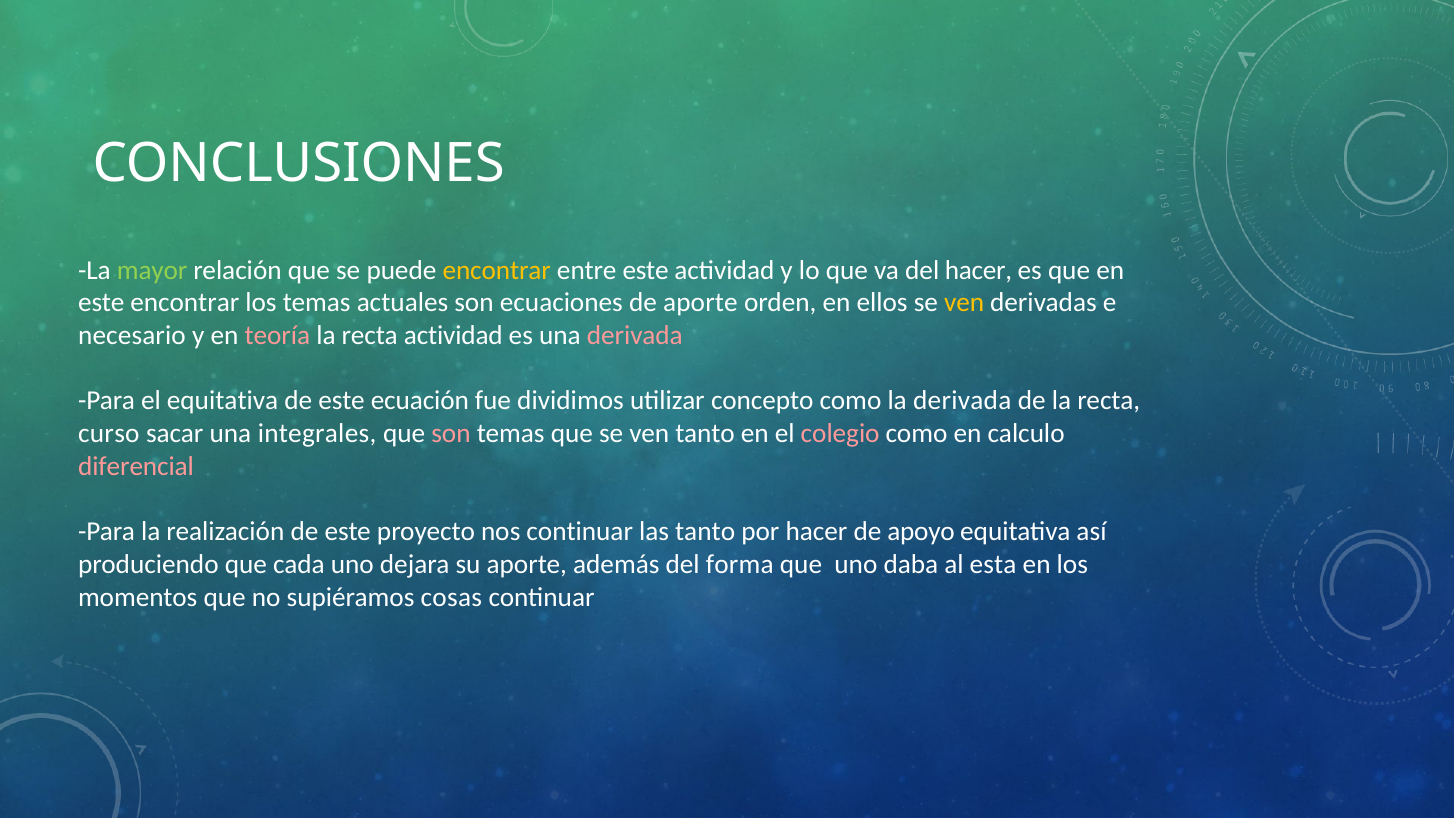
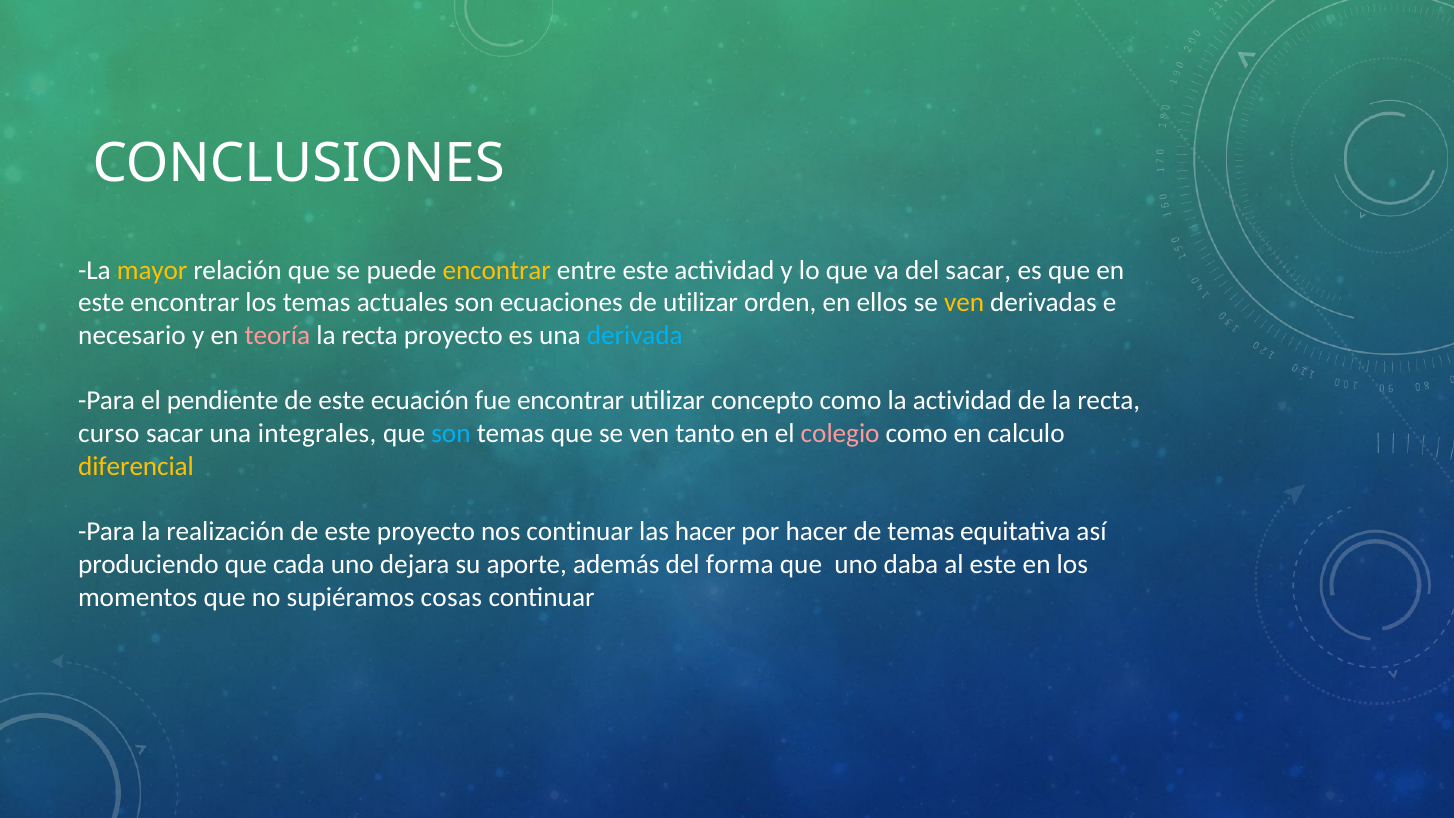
mayor colour: light green -> yellow (152, 270)
del hacer: hacer -> sacar (978, 270)
de aporte: aporte -> utilizar (701, 303)
recta actividad: actividad -> proyecto (453, 335)
derivada colour: pink -> light blue (635, 335)
el equitativa: equitativa -> pendiente (223, 401)
fue dividimos: dividimos -> encontrar (571, 401)
la derivada: derivada -> actividad (962, 401)
son colour: pink -> light blue (451, 434)
diferencial colour: pink -> yellow (136, 466)
las tanto: tanto -> hacer (705, 532)
de apoyo: apoyo -> temas (921, 532)
al esta: esta -> este (993, 564)
